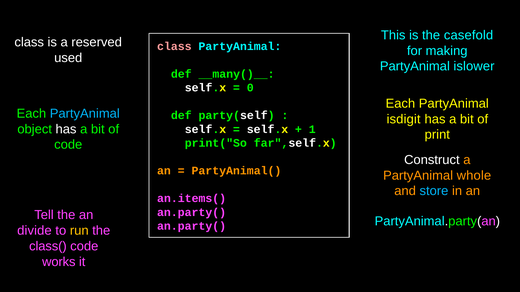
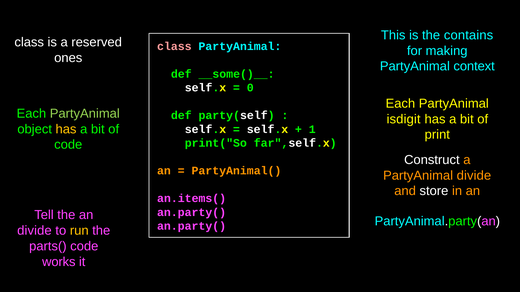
casefold: casefold -> contains (469, 35)
used: used -> ones (68, 58)
islower: islower -> context (474, 66)
__many()__: __many()__ -> __some()__ (237, 74)
PartyAnimal colour: light blue -> light green (85, 114)
has colour: white -> yellow (66, 129)
PartyAnimal whole: whole -> divide (474, 176)
store colour: light blue -> white (434, 191)
class(: class( -> parts( (48, 247)
